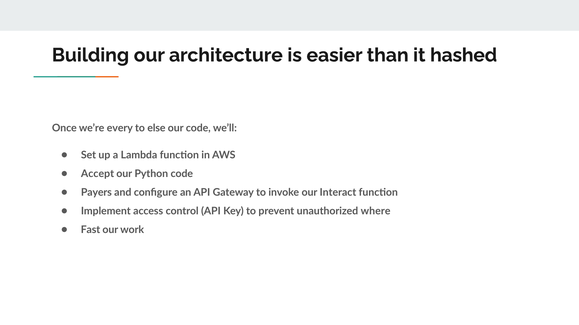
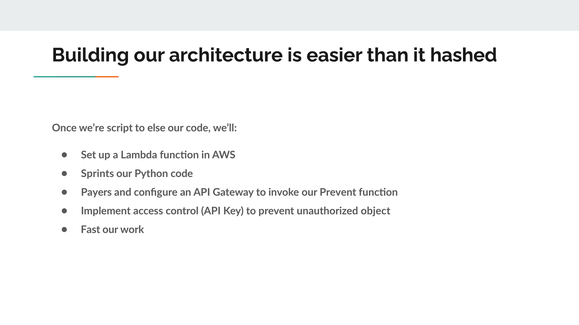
every: every -> script (120, 128)
Accept: Accept -> Sprints (97, 174)
our Interact: Interact -> Prevent (338, 193)
where: where -> object (376, 211)
